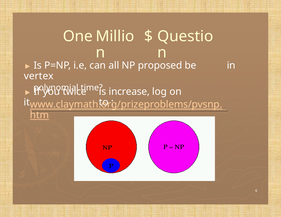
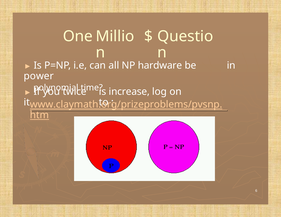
proposed: proposed -> hardware (160, 65)
vertex: vertex -> power (39, 76)
